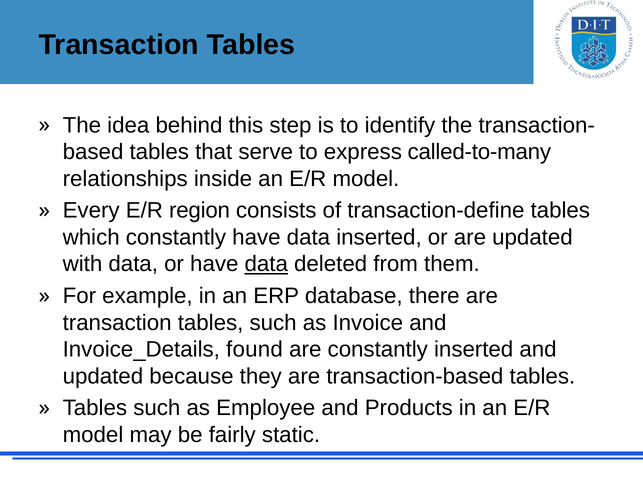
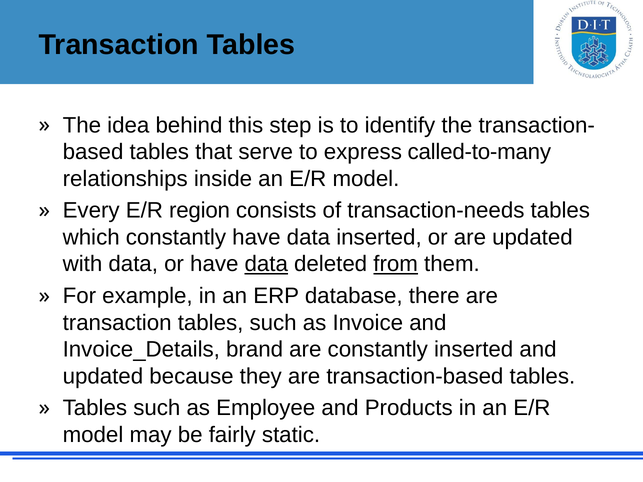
transaction-define: transaction-define -> transaction-needs (436, 211)
from underline: none -> present (396, 264)
found: found -> brand (255, 350)
